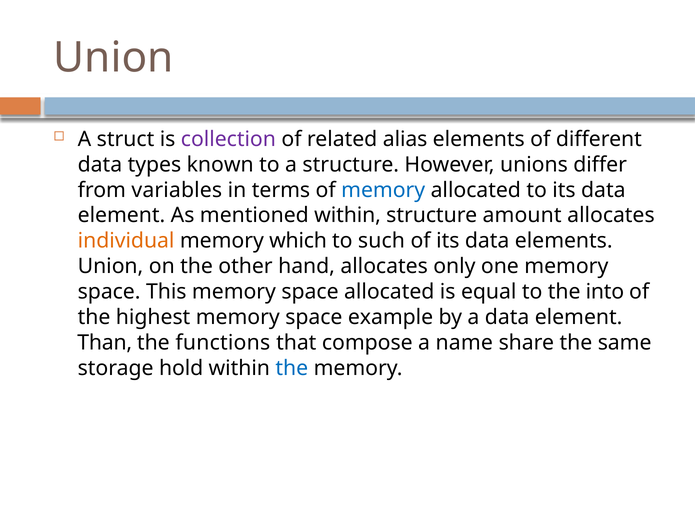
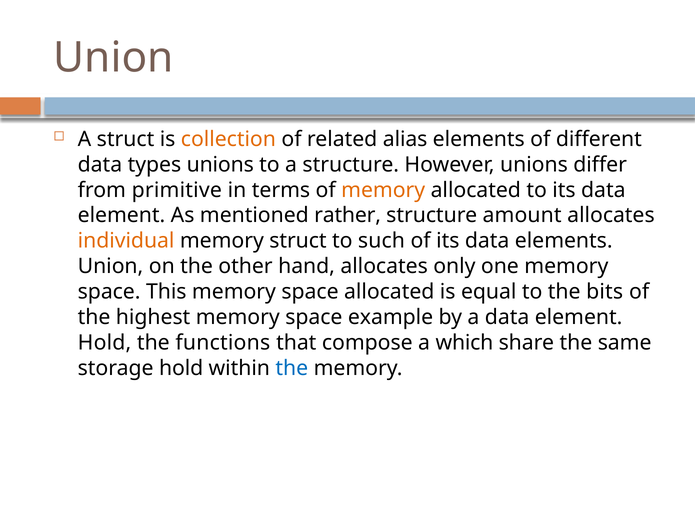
collection colour: purple -> orange (228, 139)
types known: known -> unions (220, 165)
variables: variables -> primitive (177, 190)
memory colour: blue -> orange (383, 190)
mentioned within: within -> rather (348, 216)
memory which: which -> struct (298, 241)
into: into -> bits (605, 292)
Than: Than -> Hold (105, 343)
name: name -> which (464, 343)
